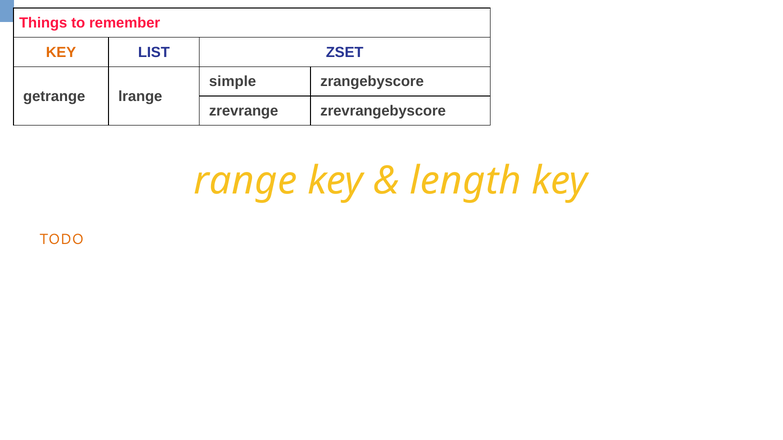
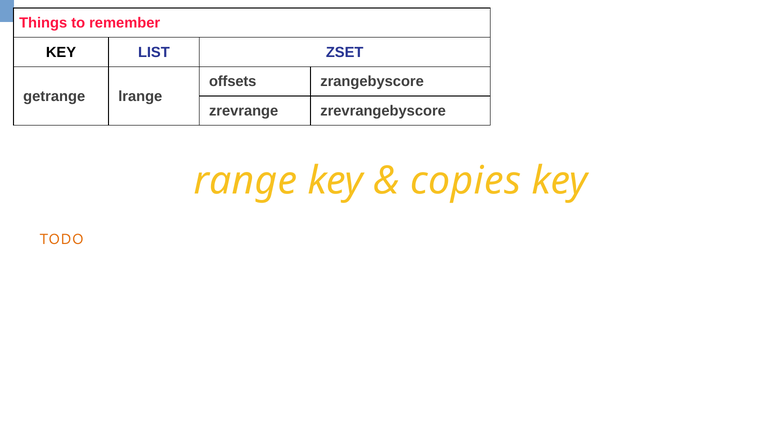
KEY colour: orange -> black (61, 52)
simple: simple -> offsets (233, 82)
length: length -> copies (466, 181)
